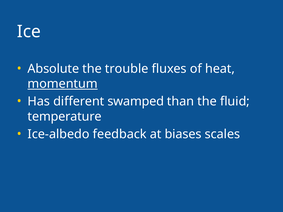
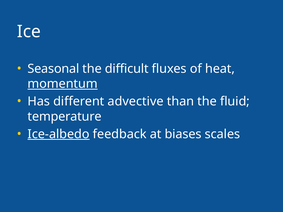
Absolute: Absolute -> Seasonal (53, 69)
trouble: trouble -> difficult (127, 69)
swamped: swamped -> advective (136, 102)
Ice-albedo underline: none -> present (59, 134)
